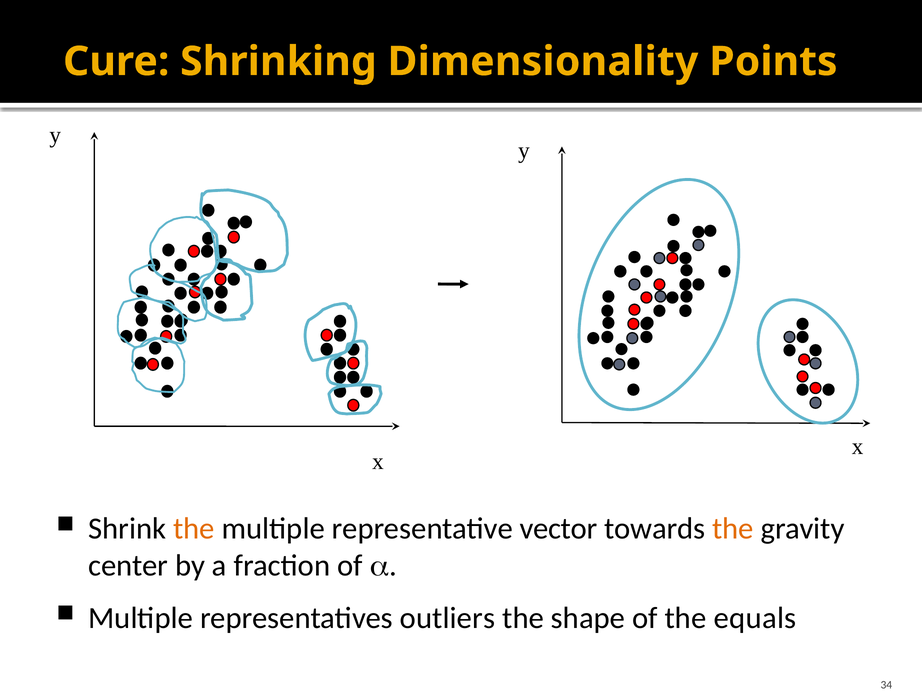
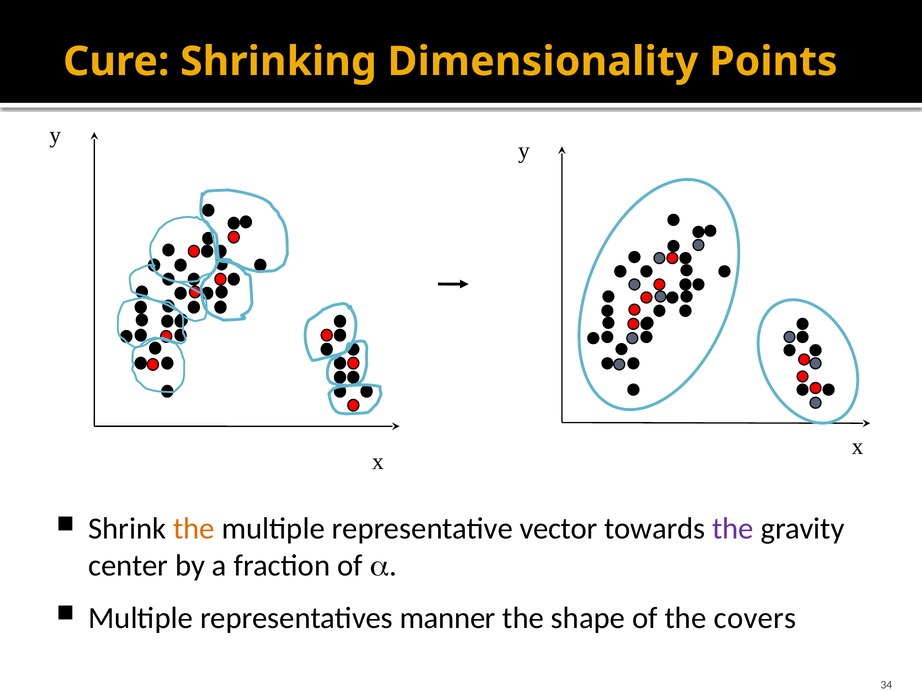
the colour: orange -> purple (733, 529)
outliers: outliers -> manner (448, 618)
equals: equals -> covers (755, 618)
